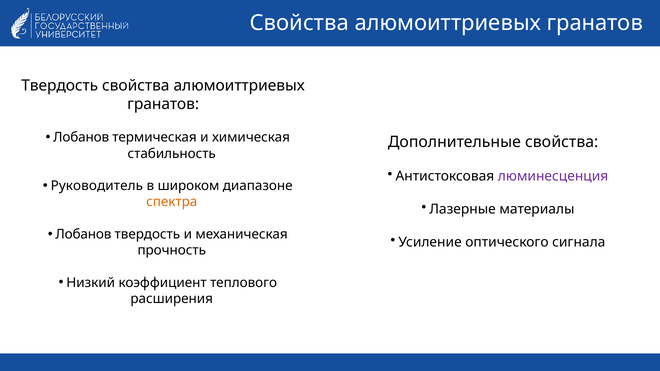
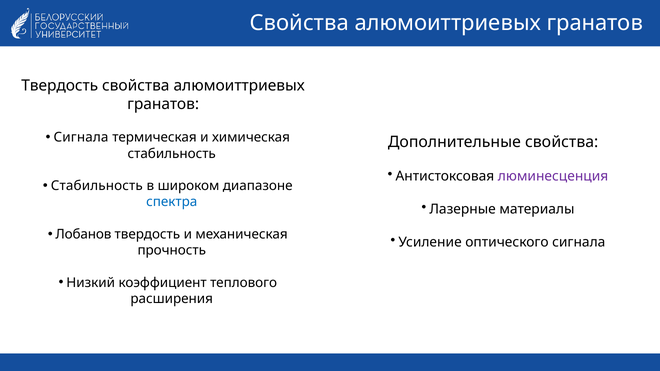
Лобанов: Лобанов -> Сигнала (81, 138)
Руководитель: Руководитель -> Стабильность (97, 186)
спектра colour: orange -> blue (172, 202)
